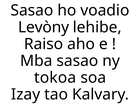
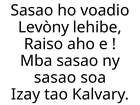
tokoa: tokoa -> sasao (55, 78)
